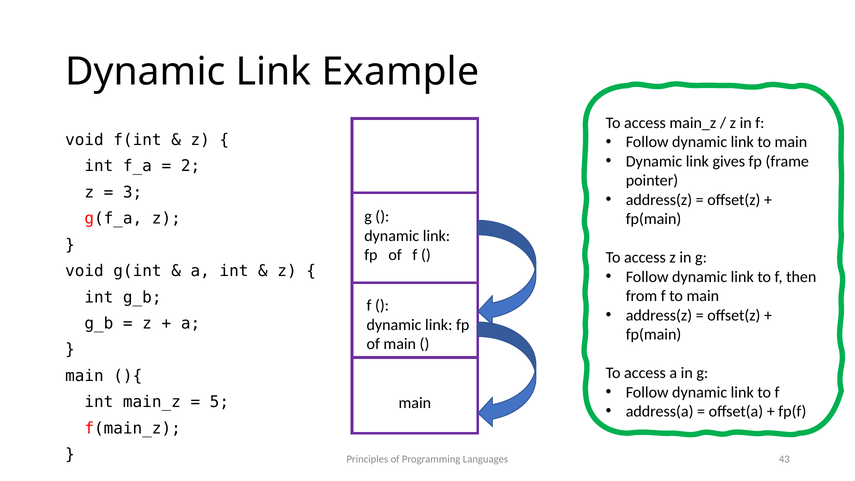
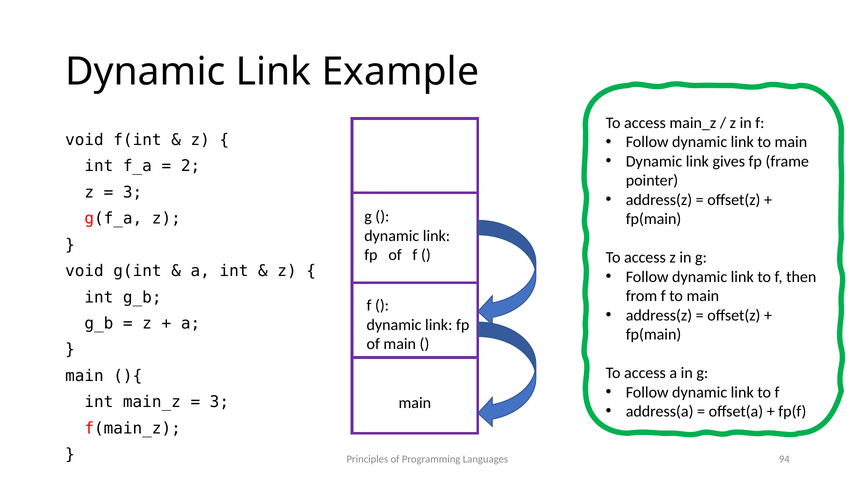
5: 5 -> 3 (219, 402)
43: 43 -> 94 (784, 459)
